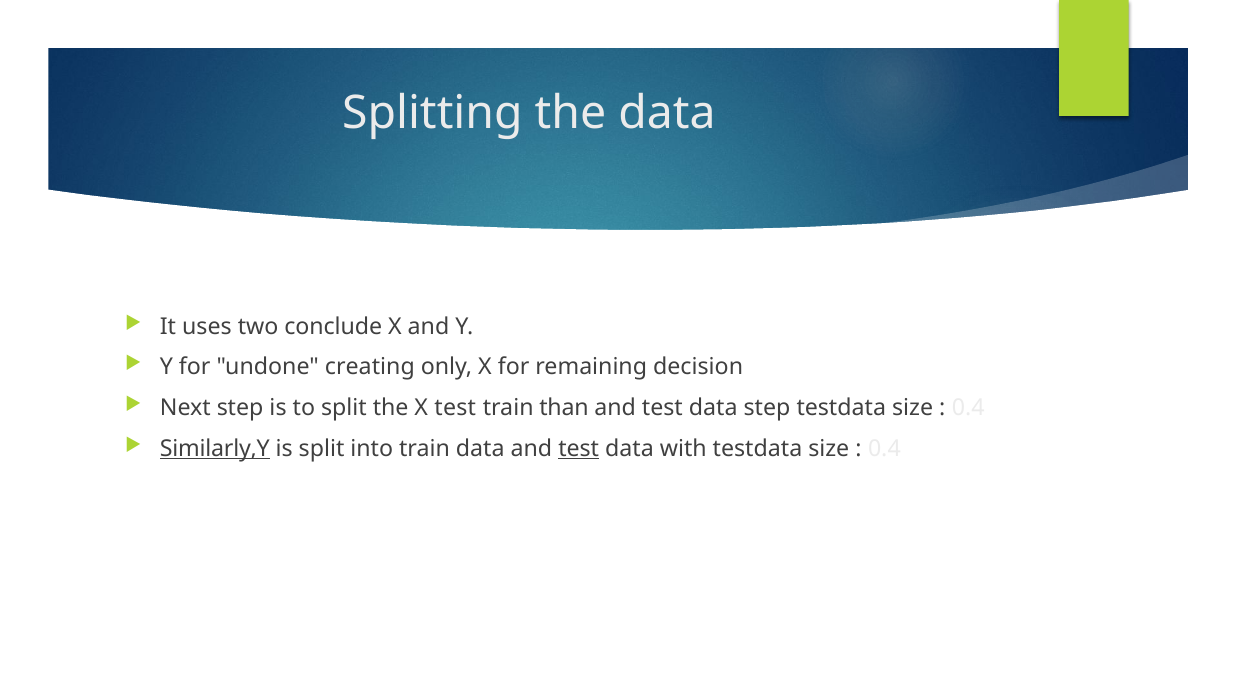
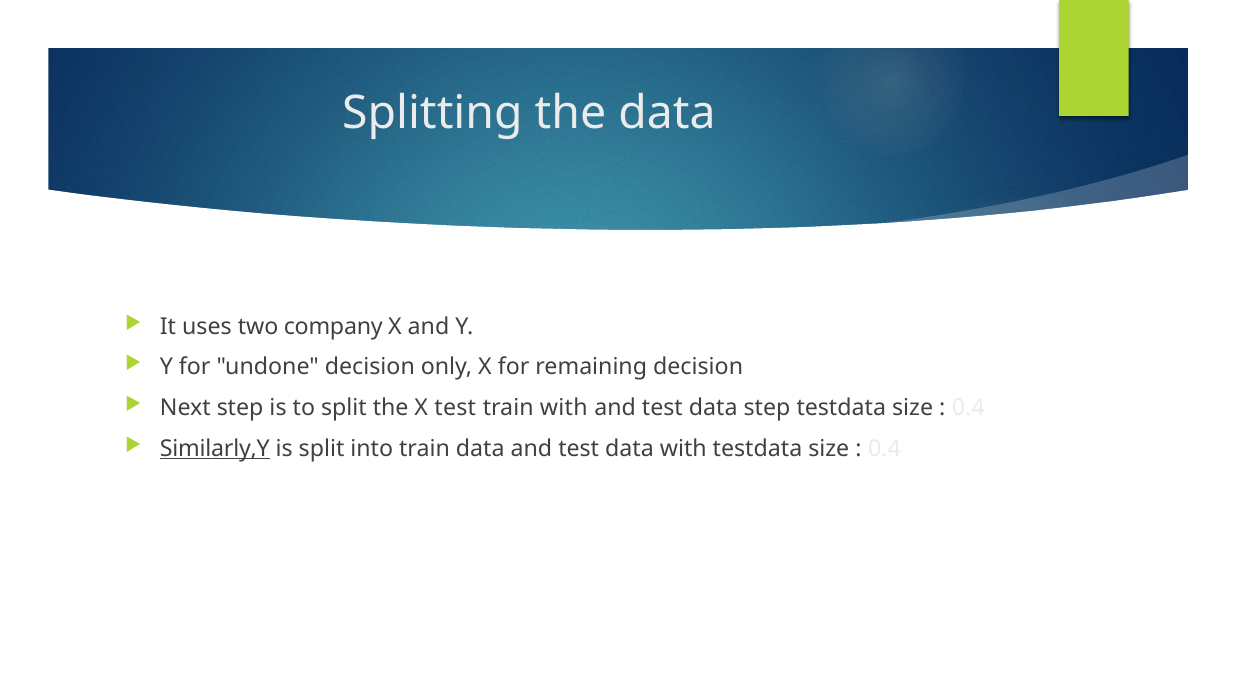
conclude: conclude -> company (333, 326)
undone creating: creating -> decision (370, 367)
train than: than -> with (564, 408)
test underline: present -> none (579, 448)
